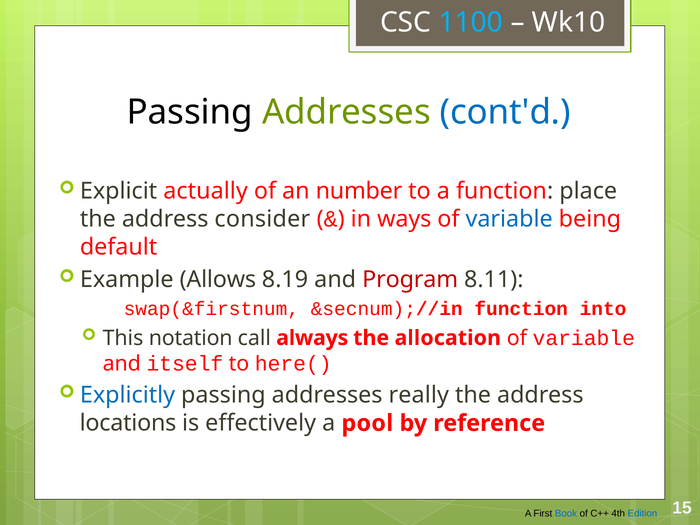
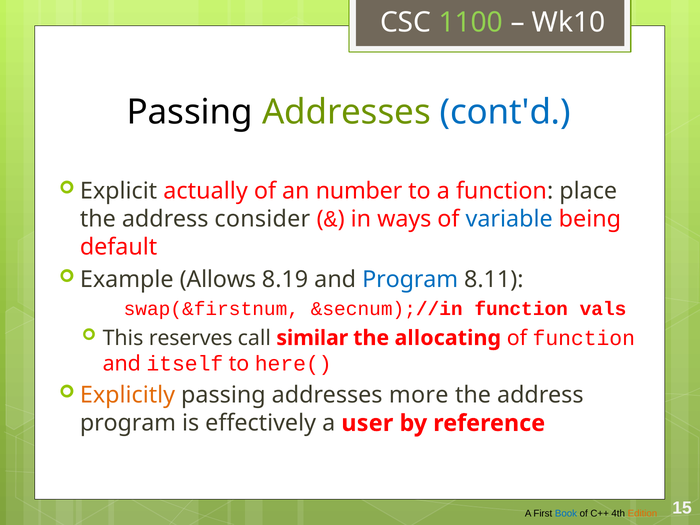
1100 colour: light blue -> light green (471, 22)
Program colour: red -> blue (410, 280)
into: into -> vals (603, 309)
notation: notation -> reserves (191, 338)
always: always -> similar (312, 338)
allocation: allocation -> allocating (448, 338)
variable: variable -> function (584, 338)
Explicitly colour: blue -> orange (128, 395)
really: really -> more (419, 395)
locations: locations -> program (128, 423)
pool: pool -> user (367, 423)
Edition colour: blue -> orange (642, 514)
